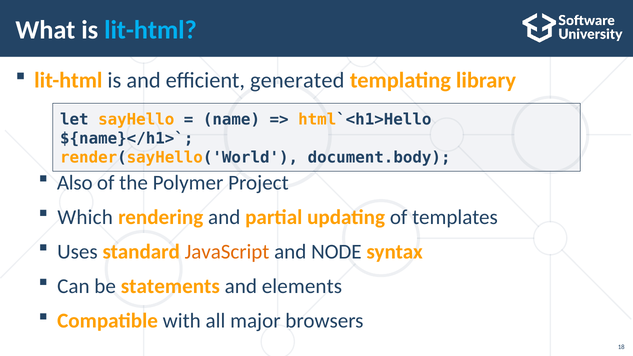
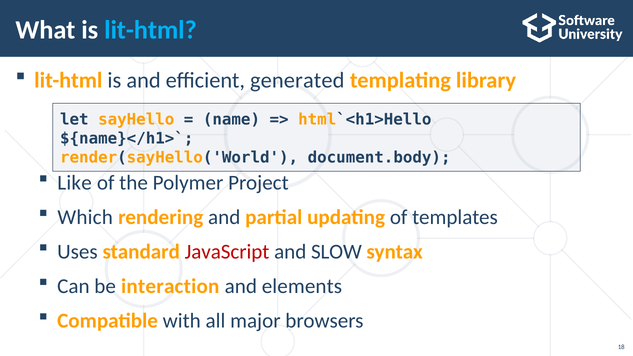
Also: Also -> Like (75, 183)
JavaScript colour: orange -> red (227, 252)
NODE: NODE -> SLOW (336, 252)
statements: statements -> interaction (170, 286)
